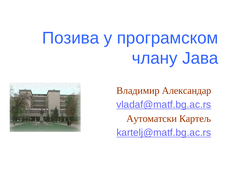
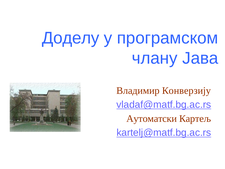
Позива: Позива -> Доделу (71, 38)
Александар: Александар -> Конверзију (187, 90)
